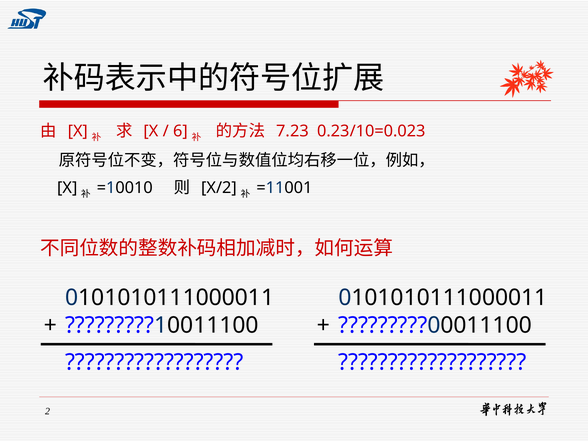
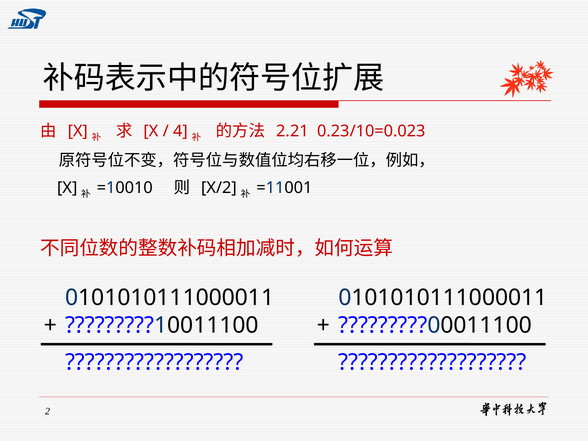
6: 6 -> 4 (181, 131)
7.23: 7.23 -> 2.21 (293, 131)
